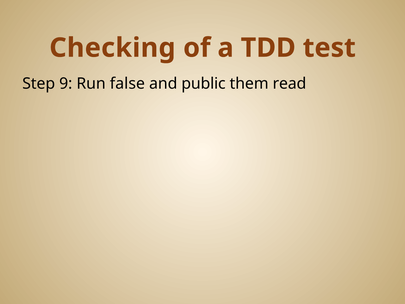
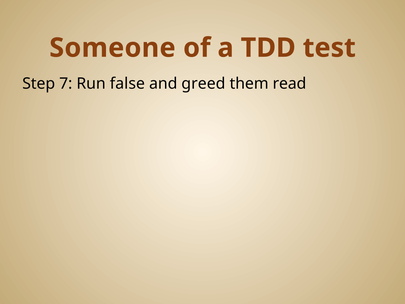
Checking: Checking -> Someone (112, 48)
9: 9 -> 7 (66, 83)
public: public -> greed (203, 83)
